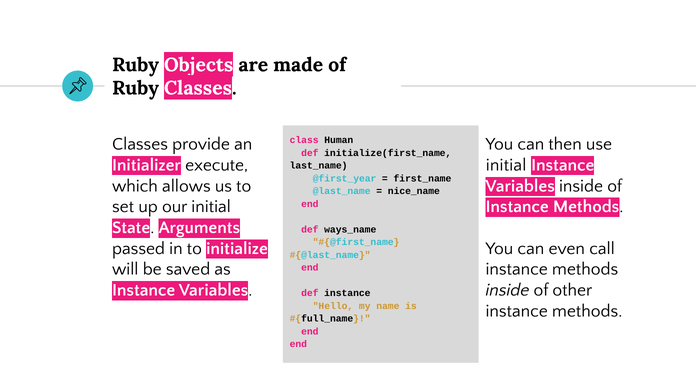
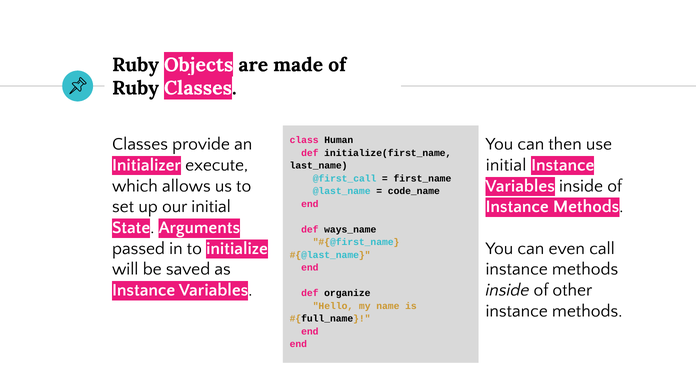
@first_year: @first_year -> @first_call (345, 179)
nice_name: nice_name -> code_name (414, 191)
def instance: instance -> organize (347, 293)
